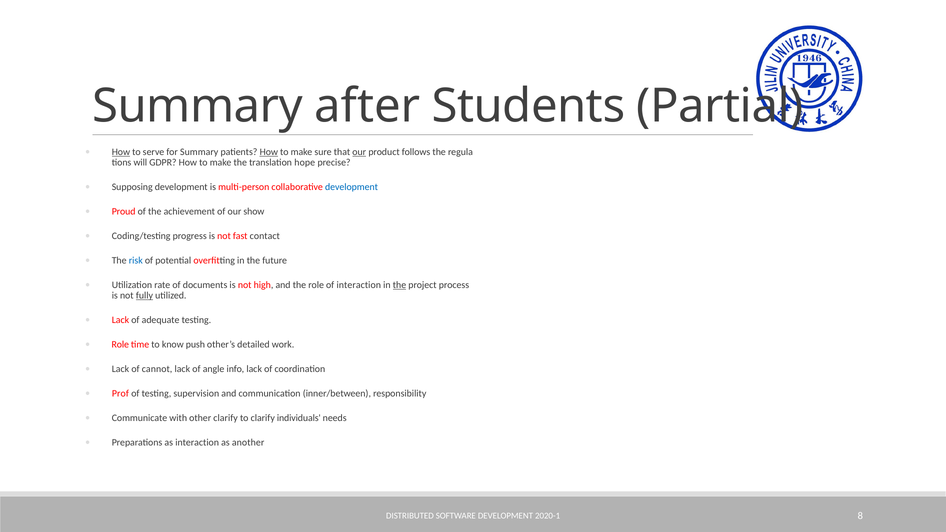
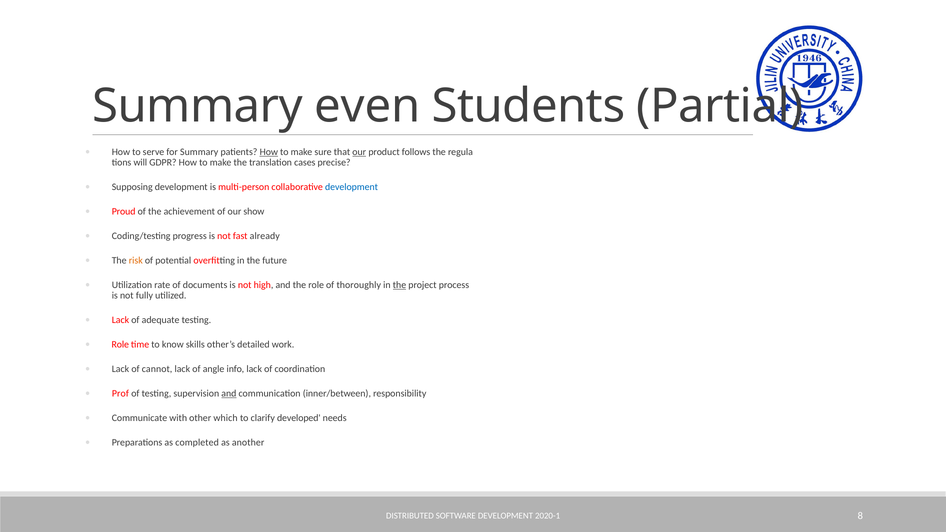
after: after -> even (367, 106)
How underline: present -> none (121, 152)
hope: hope -> cases (305, 163)
contact: contact -> already (265, 236)
risk colour: blue -> orange (136, 261)
of interaction: interaction -> thoroughly (359, 285)
fully underline: present -> none (144, 296)
push: push -> skills (195, 345)
and underline: none -> present (229, 394)
other clarify: clarify -> which (226, 418)
individuals: individuals -> developed (299, 418)
as interaction: interaction -> completed (197, 443)
